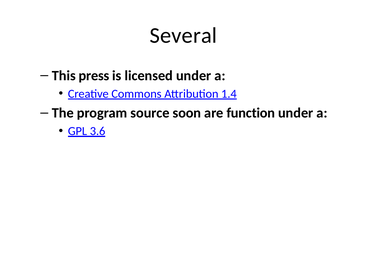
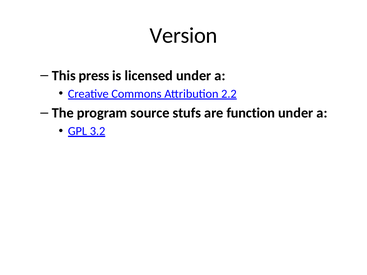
Several: Several -> Version (184, 36)
1.4: 1.4 -> 2.2 (229, 94)
soon: soon -> stufs (187, 113)
3.6: 3.6 -> 3.2 (98, 131)
